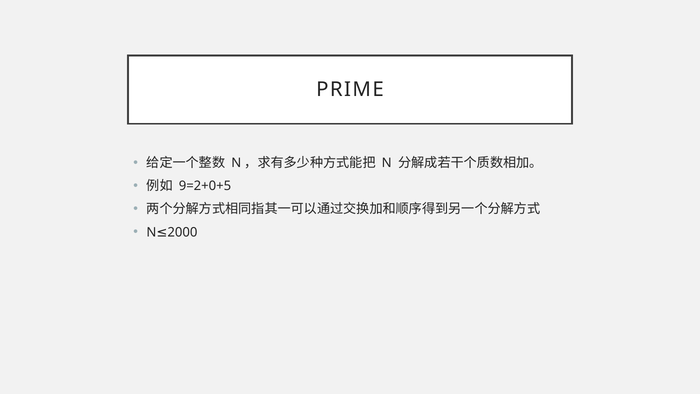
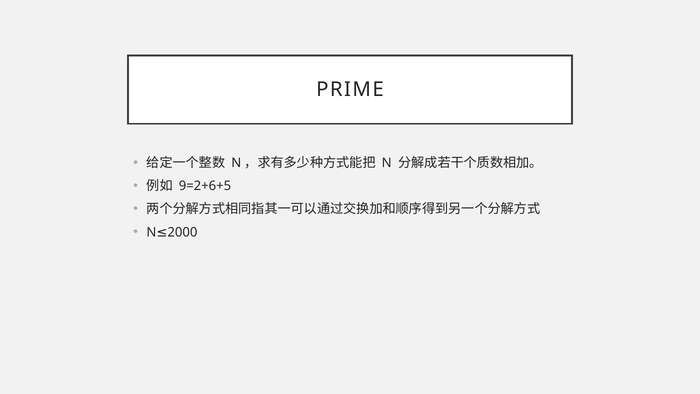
9=2+0+5: 9=2+0+5 -> 9=2+6+5 (205, 186)
